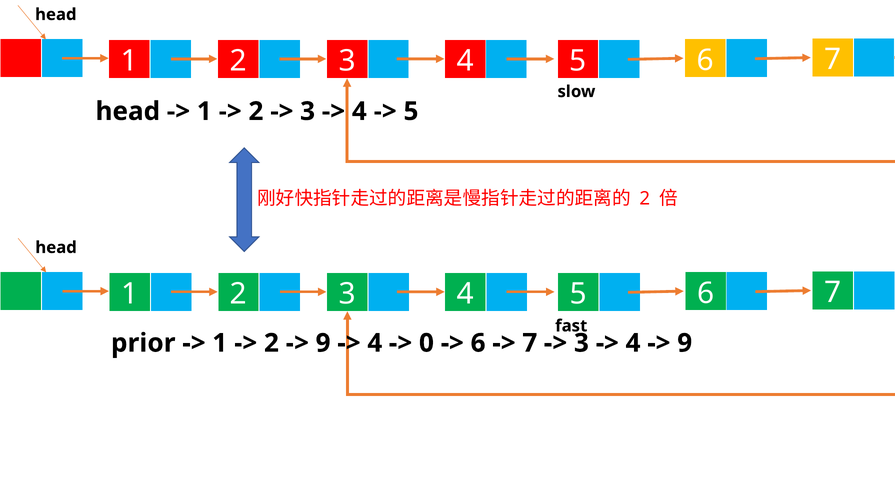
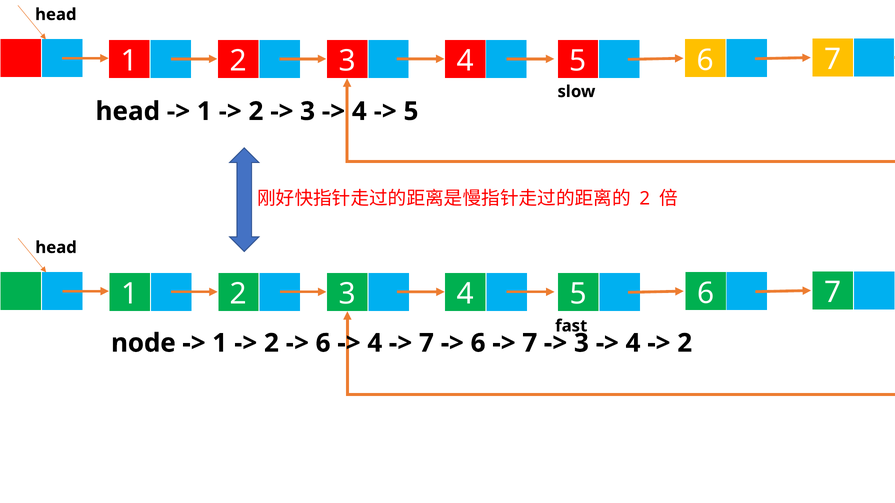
prior: prior -> node (143, 343)
9: 9 -> 6 (323, 343)
0: 0 -> 7 (426, 343)
9: 9 -> 2 (685, 343)
